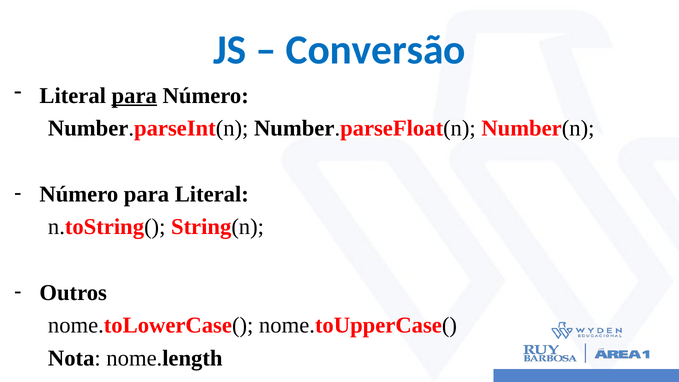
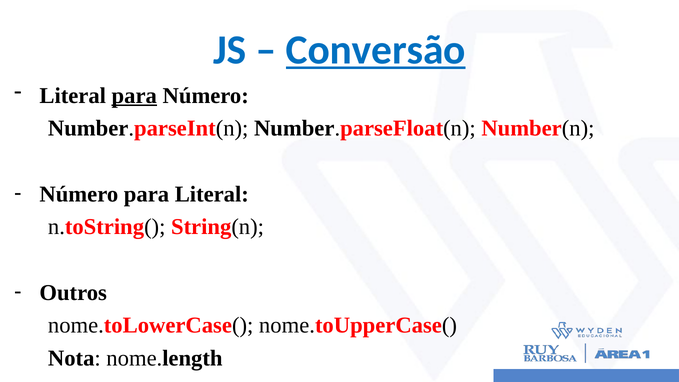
Conversão underline: none -> present (376, 50)
